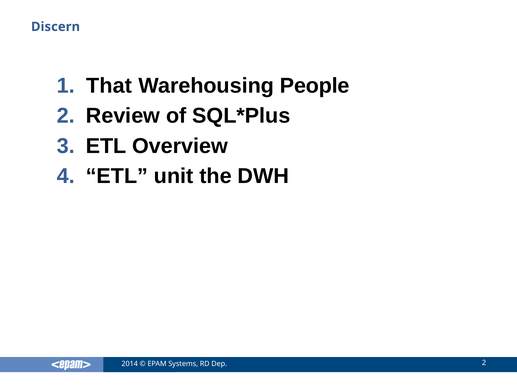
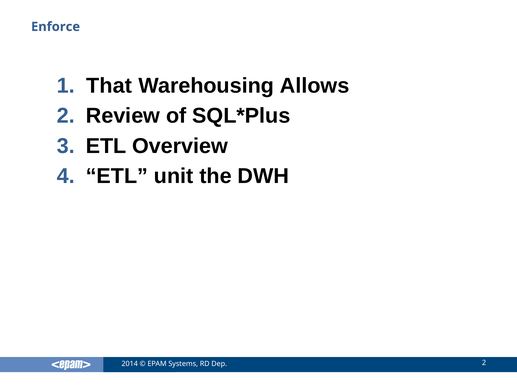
Discern: Discern -> Enforce (56, 27)
People: People -> Allows (315, 86)
